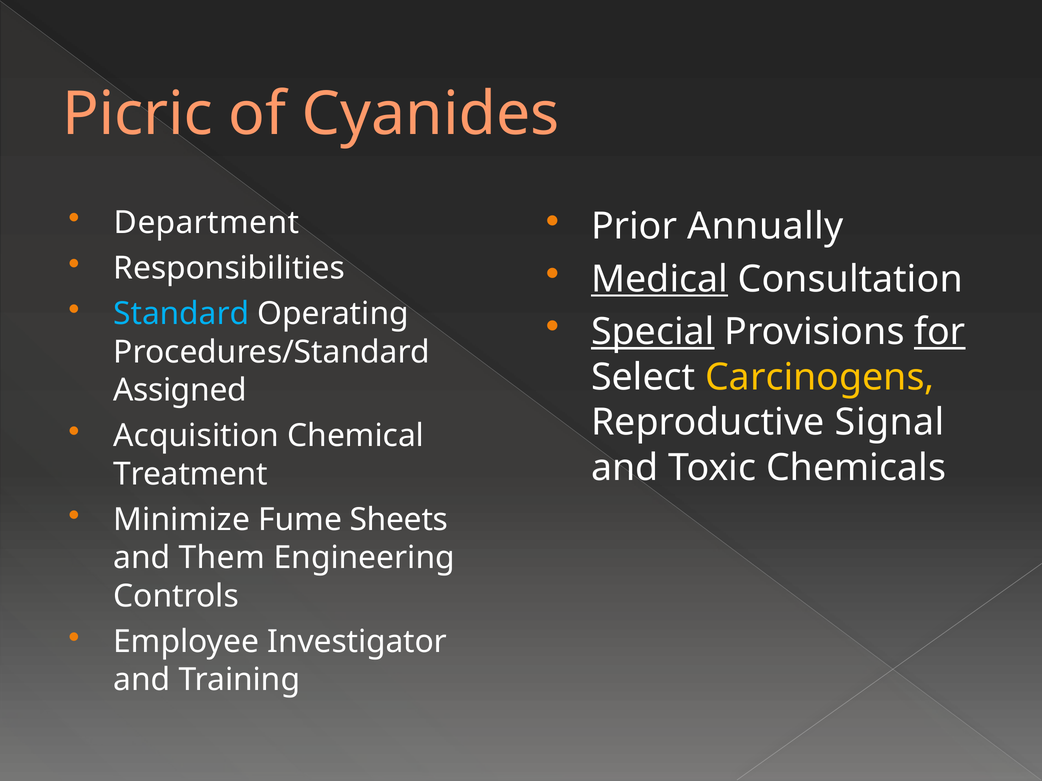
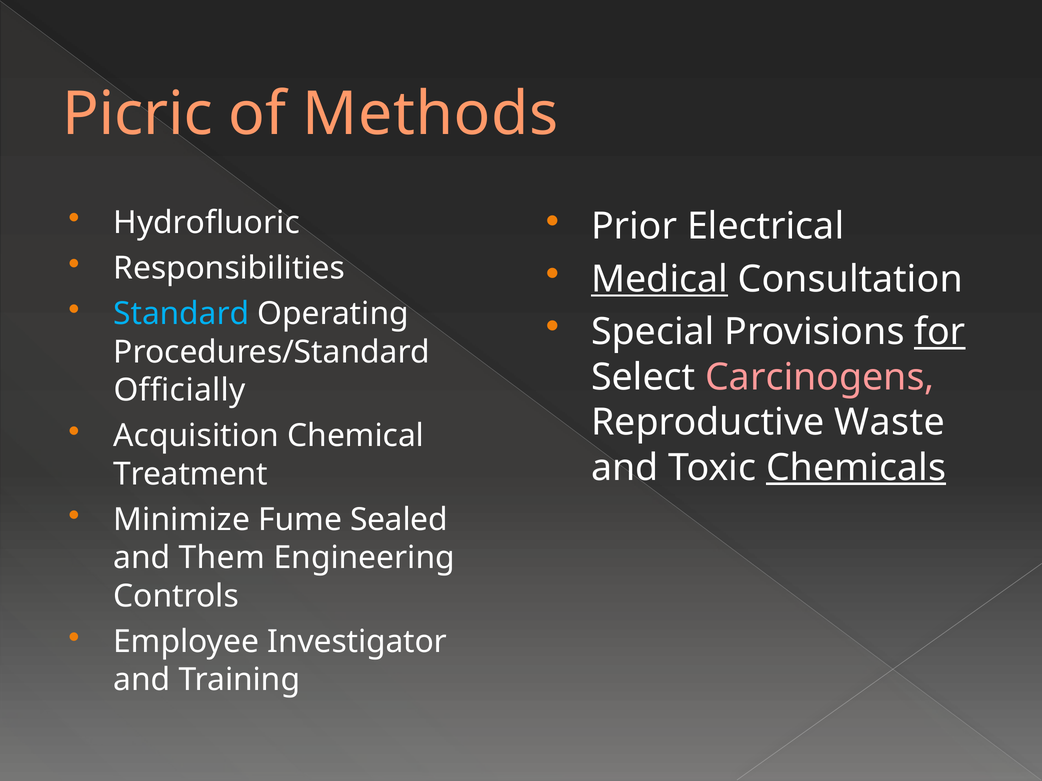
Cyanides: Cyanides -> Methods (430, 114)
Department: Department -> Hydrofluoric (207, 223)
Annually: Annually -> Electrical (766, 227)
Special underline: present -> none (653, 332)
Carcinogens colour: yellow -> pink (820, 377)
Assigned: Assigned -> Officially (180, 391)
Signal: Signal -> Waste (890, 423)
Chemicals underline: none -> present (856, 468)
Sheets: Sheets -> Sealed (399, 520)
